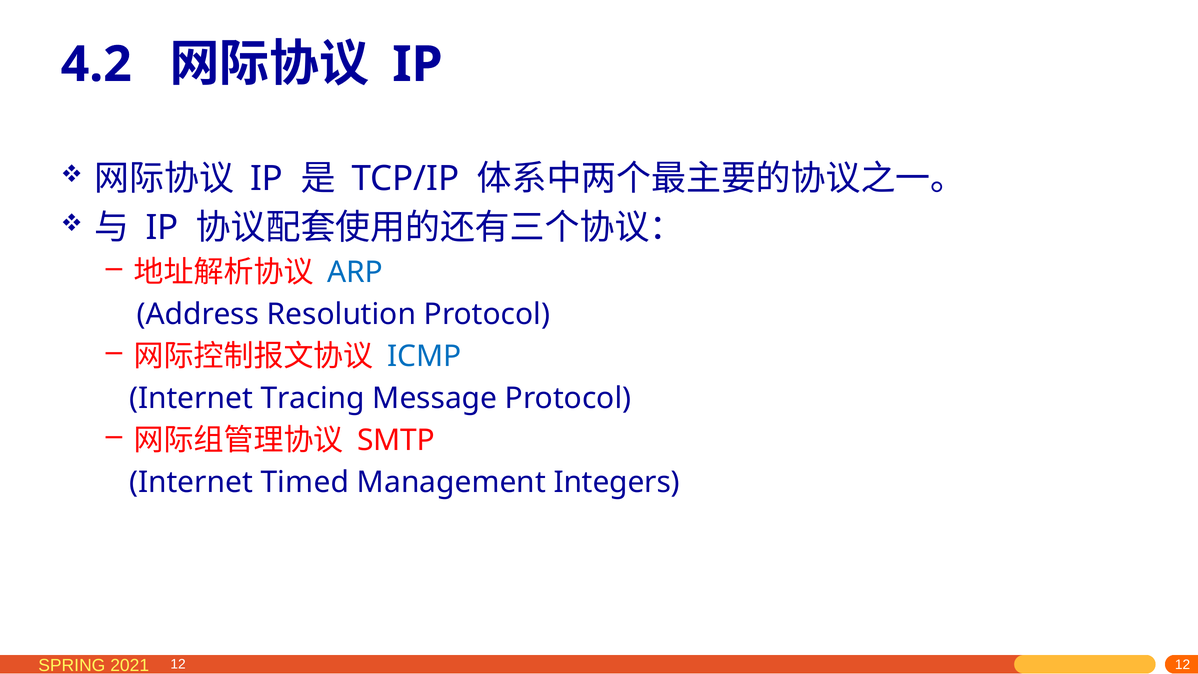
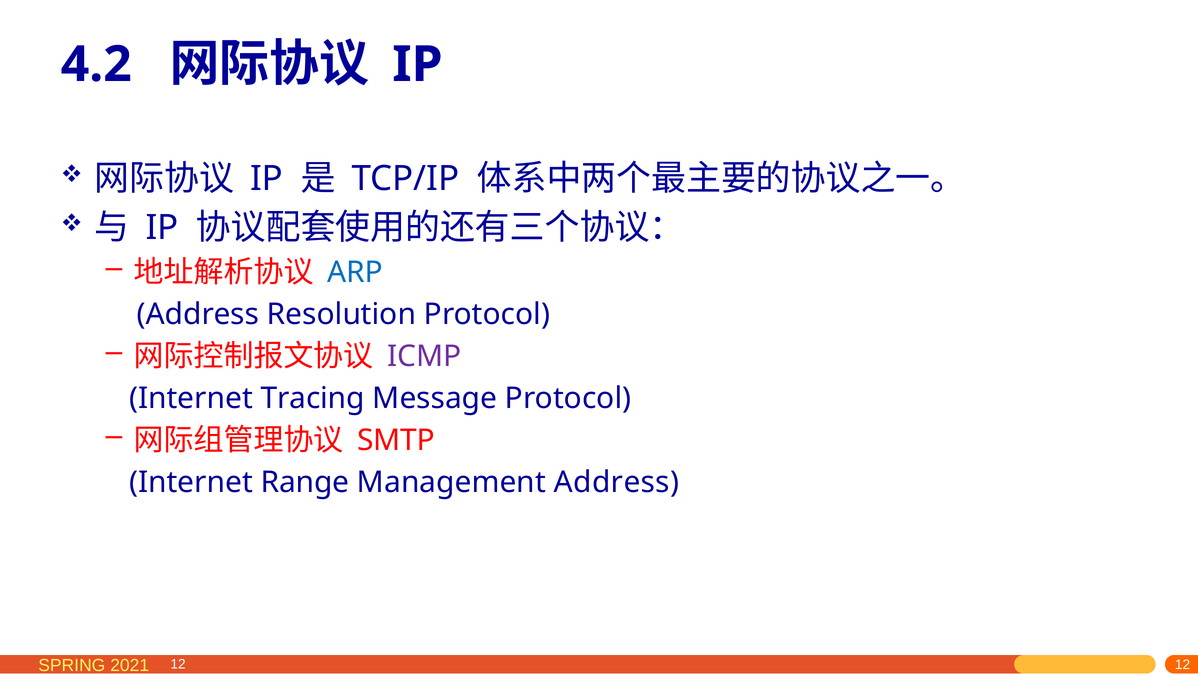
ICMP colour: blue -> purple (424, 356)
Timed: Timed -> Range (305, 482)
Management Integers: Integers -> Address (616, 482)
